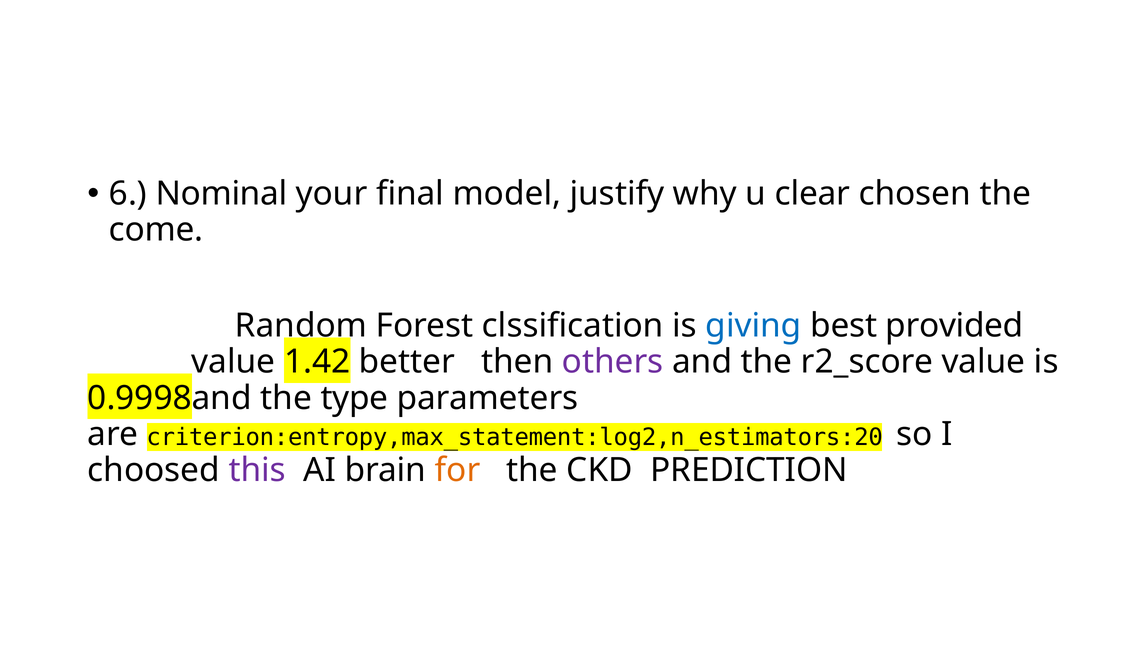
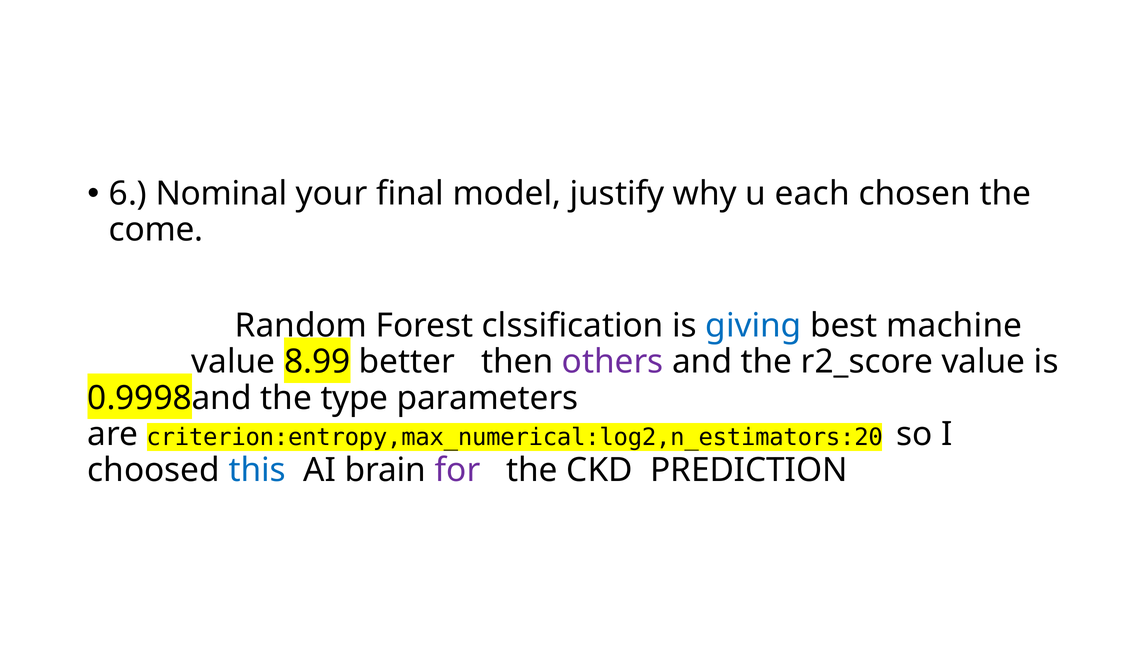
clear: clear -> each (812, 194)
provided: provided -> machine (954, 326)
1.42: 1.42 -> 8.99 (317, 362)
criterion:entropy,max_statement:log2,n_estimators:20: criterion:entropy,max_statement:log2,n_estimators:20 -> criterion:entropy,max_numerical:log2,n_estimators:20 (515, 437)
this colour: purple -> blue (257, 470)
for colour: orange -> purple (458, 470)
